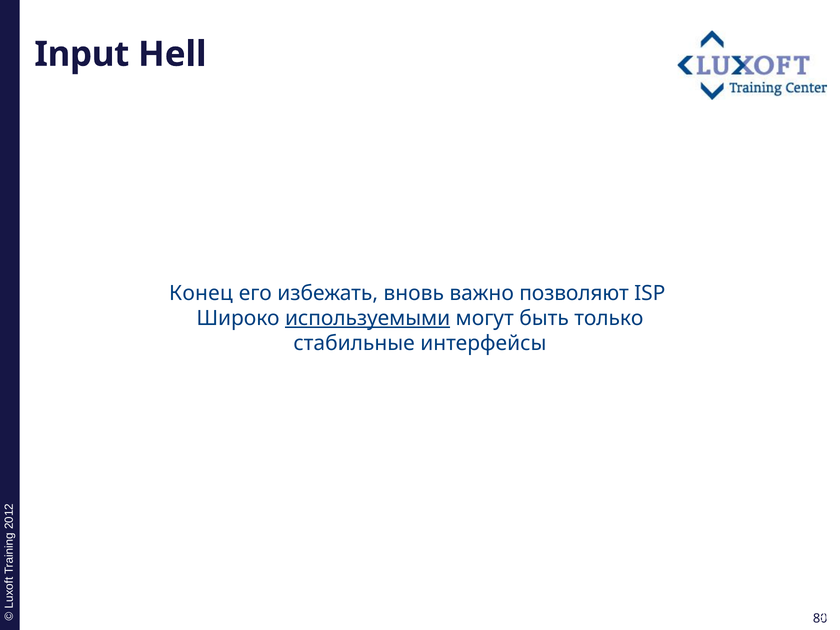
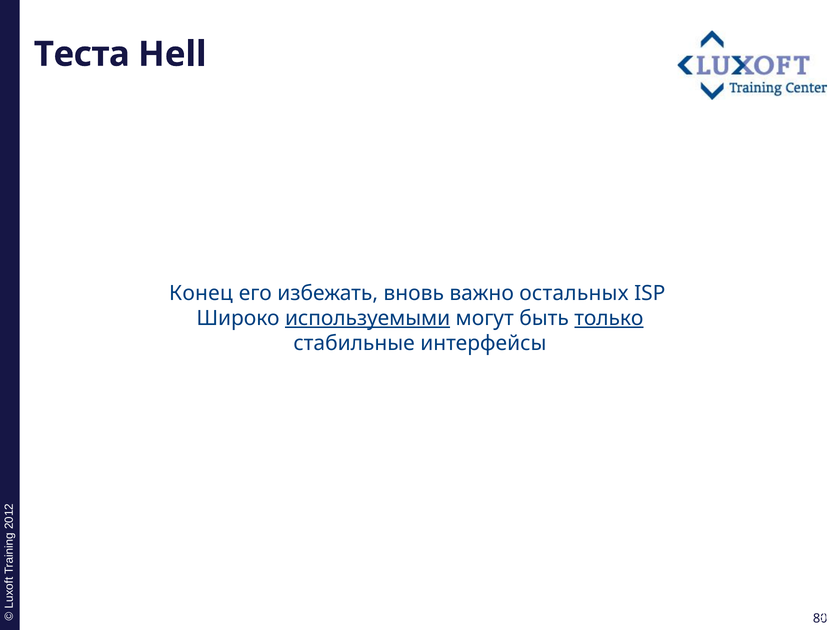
Input: Input -> Теста (82, 54)
позволяют: позволяют -> остальных (574, 293)
только underline: none -> present (609, 318)
